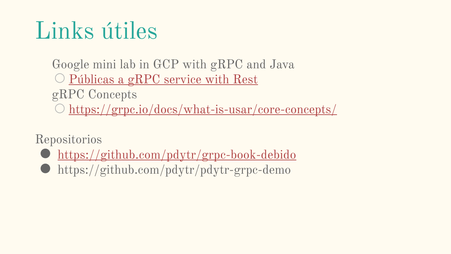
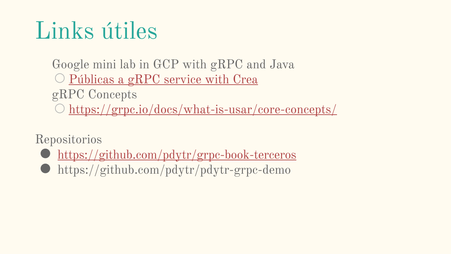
Rest: Rest -> Crea (245, 79)
https://github.com/pdytr/grpc-book-debido: https://github.com/pdytr/grpc-book-debido -> https://github.com/pdytr/grpc-book-terceros (177, 154)
